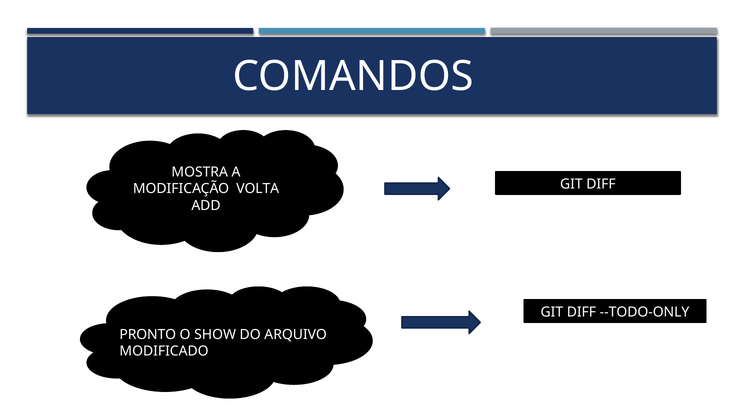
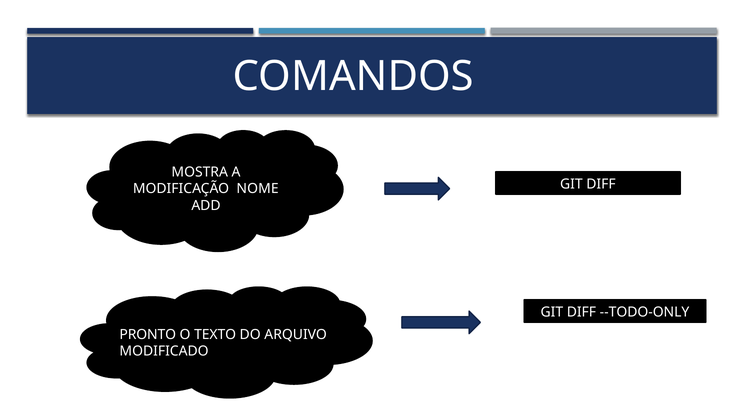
VOLTA: VOLTA -> NOME (258, 189)
SHOW: SHOW -> TEXTO (215, 334)
